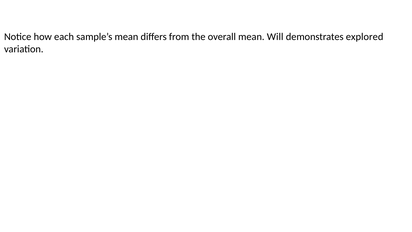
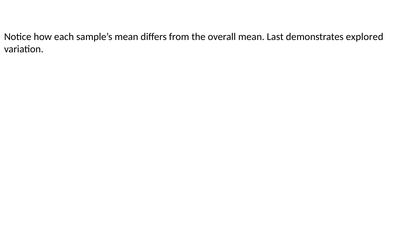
Will: Will -> Last (275, 37)
